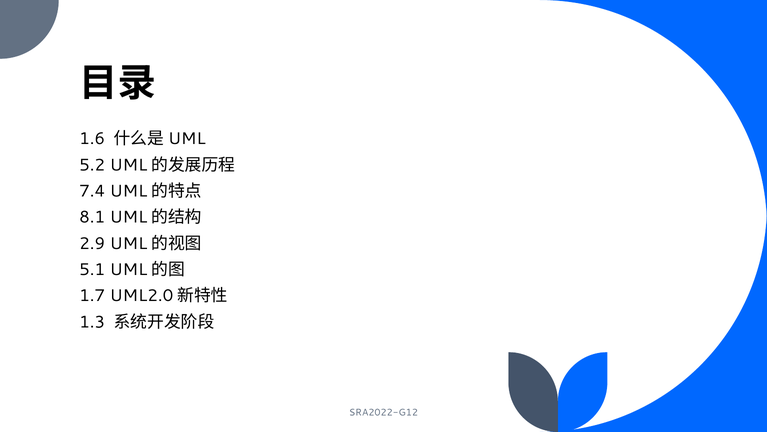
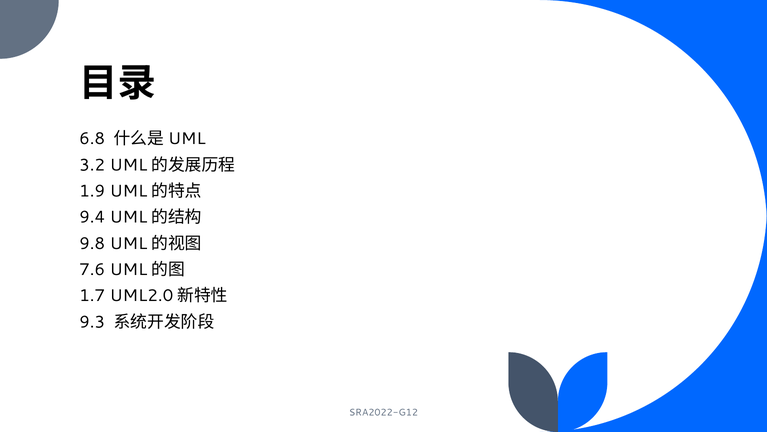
1.6: 1.6 -> 6.8 (92, 139)
5.2: 5.2 -> 3.2 (92, 165)
7.4: 7.4 -> 1.9 (92, 191)
8.1: 8.1 -> 9.4 (92, 217)
2.9: 2.9 -> 9.8 (92, 243)
5.1: 5.1 -> 7.6 (92, 269)
1.3: 1.3 -> 9.3 (92, 322)
